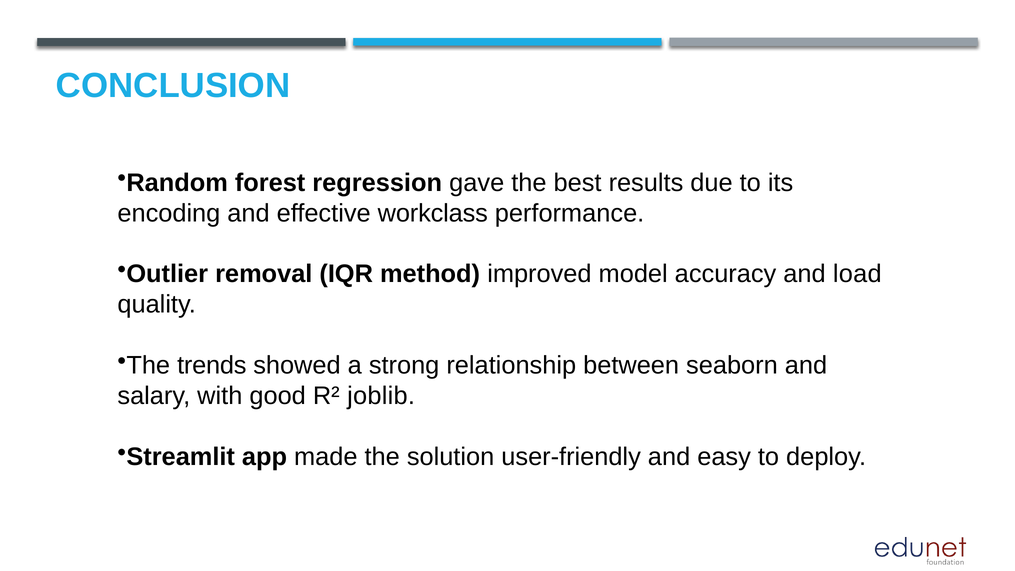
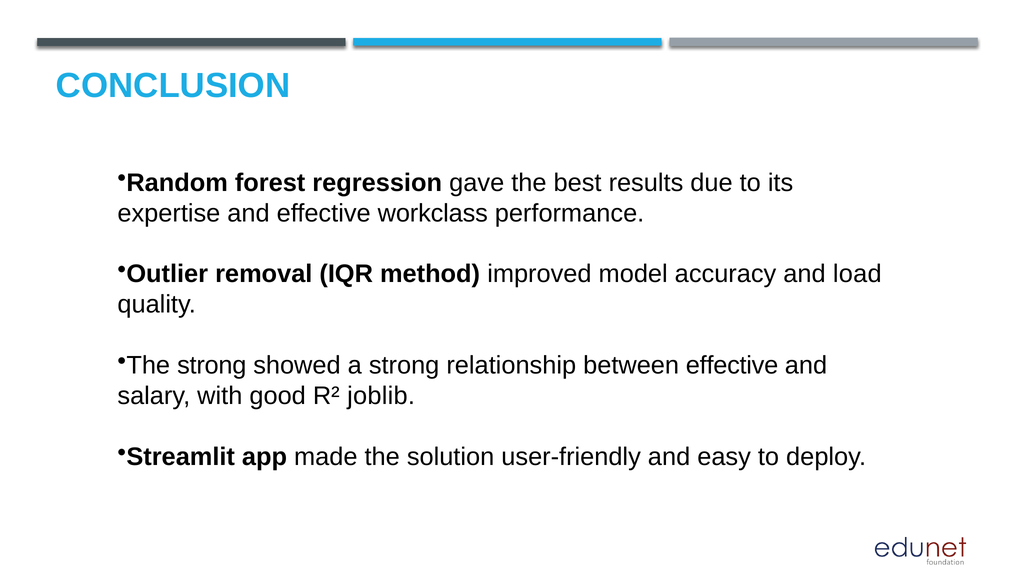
encoding: encoding -> expertise (169, 213)
The trends: trends -> strong (212, 365)
between seaborn: seaborn -> effective (732, 365)
